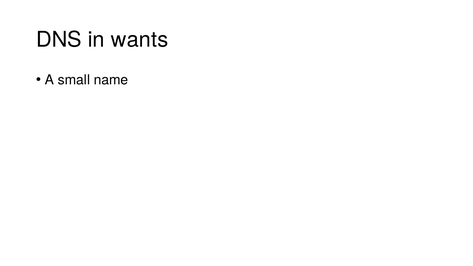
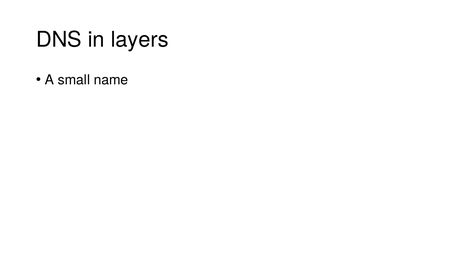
wants: wants -> layers (140, 40)
